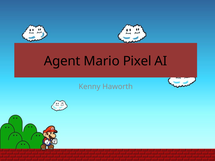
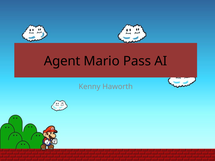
Pixel: Pixel -> Pass (137, 61)
